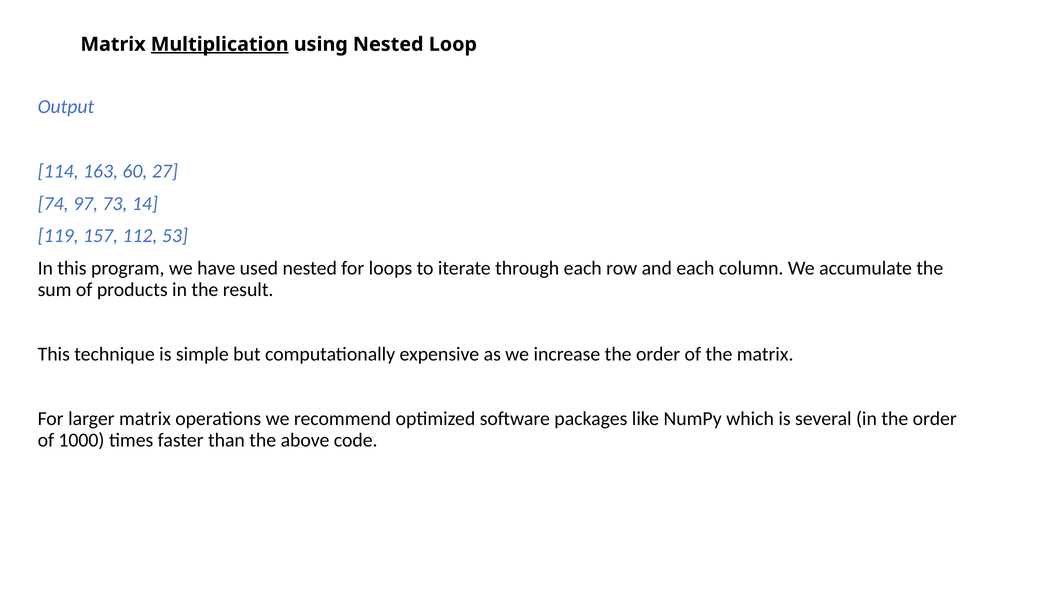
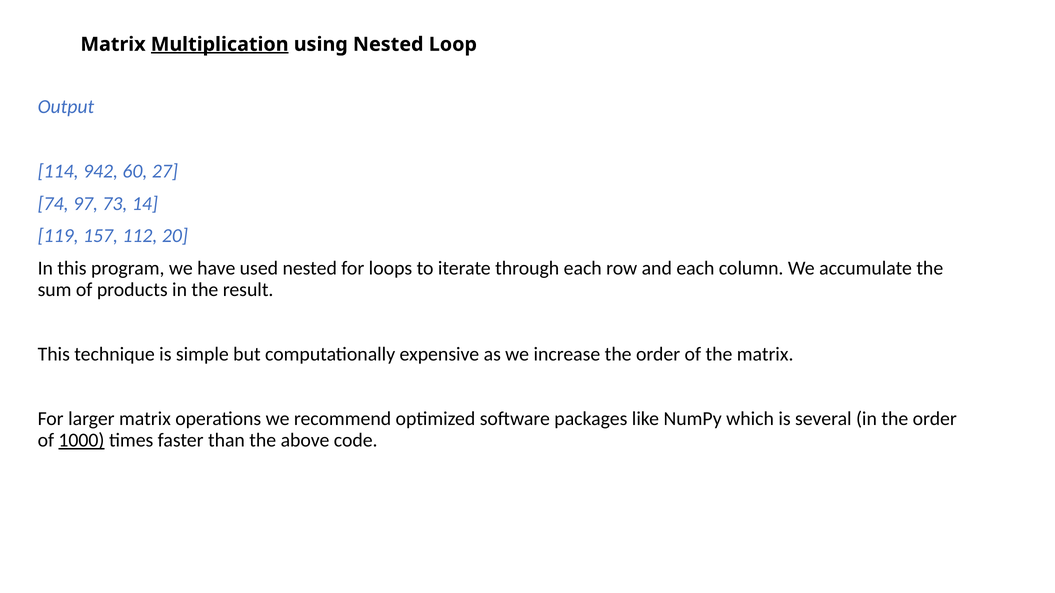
163: 163 -> 942 (101, 171)
53: 53 -> 20 (175, 236)
1000 underline: none -> present (81, 441)
